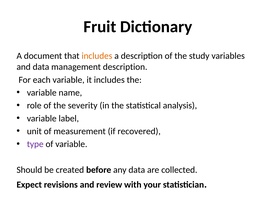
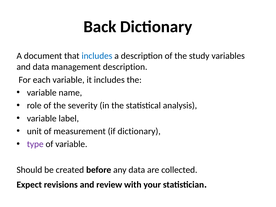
Fruit: Fruit -> Back (100, 27)
includes colour: orange -> blue (97, 56)
if recovered: recovered -> dictionary (139, 131)
